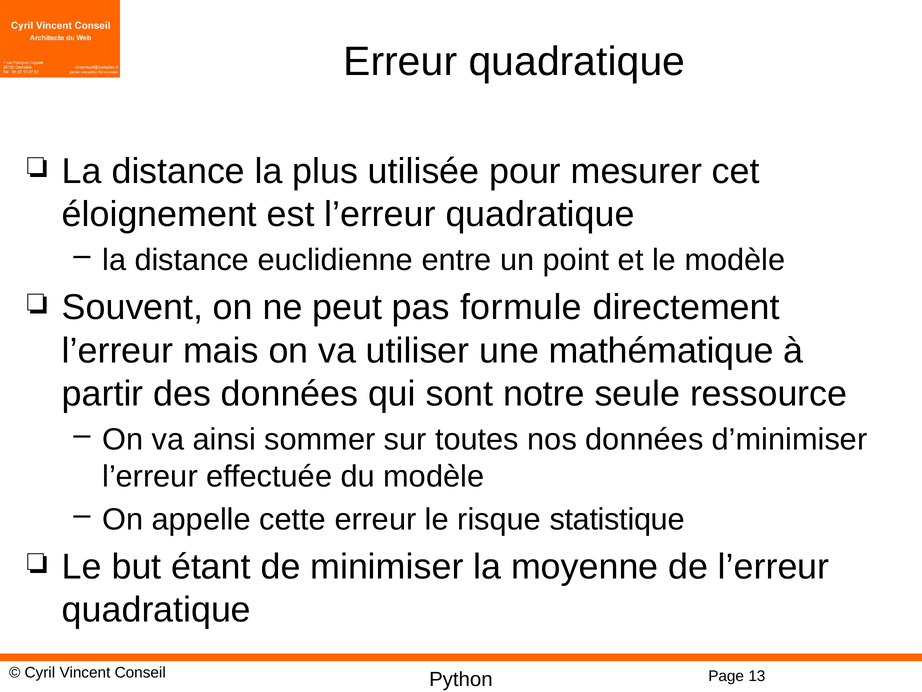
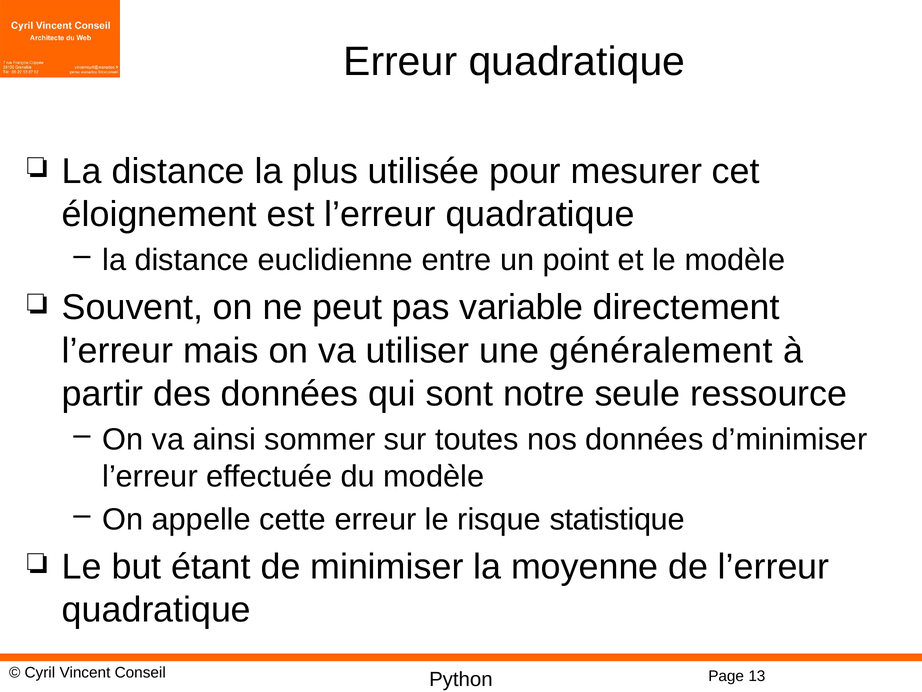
formule: formule -> variable (521, 307)
mathématique: mathématique -> généralement (661, 350)
